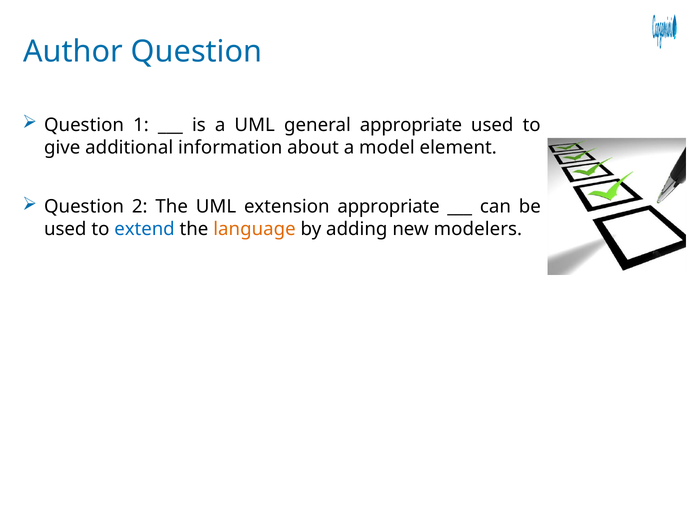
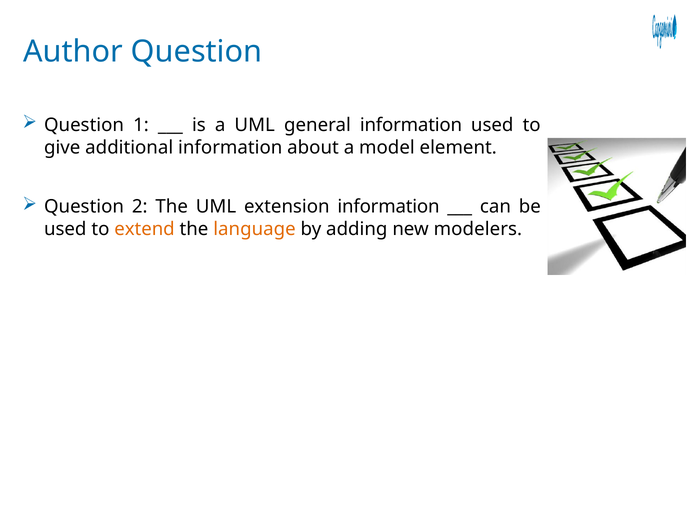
general appropriate: appropriate -> information (411, 125)
extension appropriate: appropriate -> information (389, 207)
extend colour: blue -> orange (145, 229)
